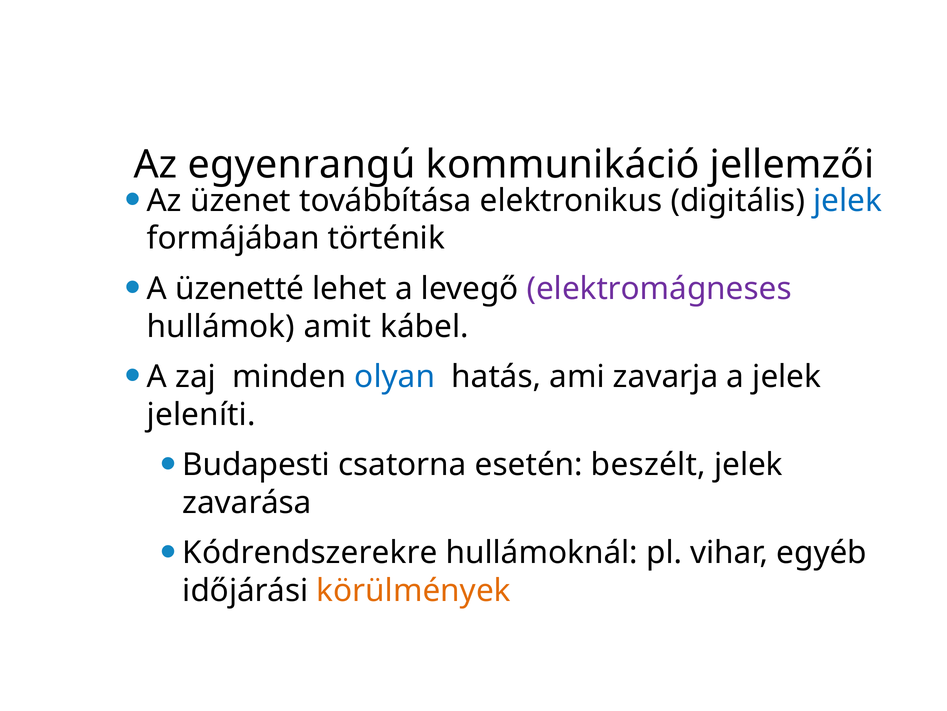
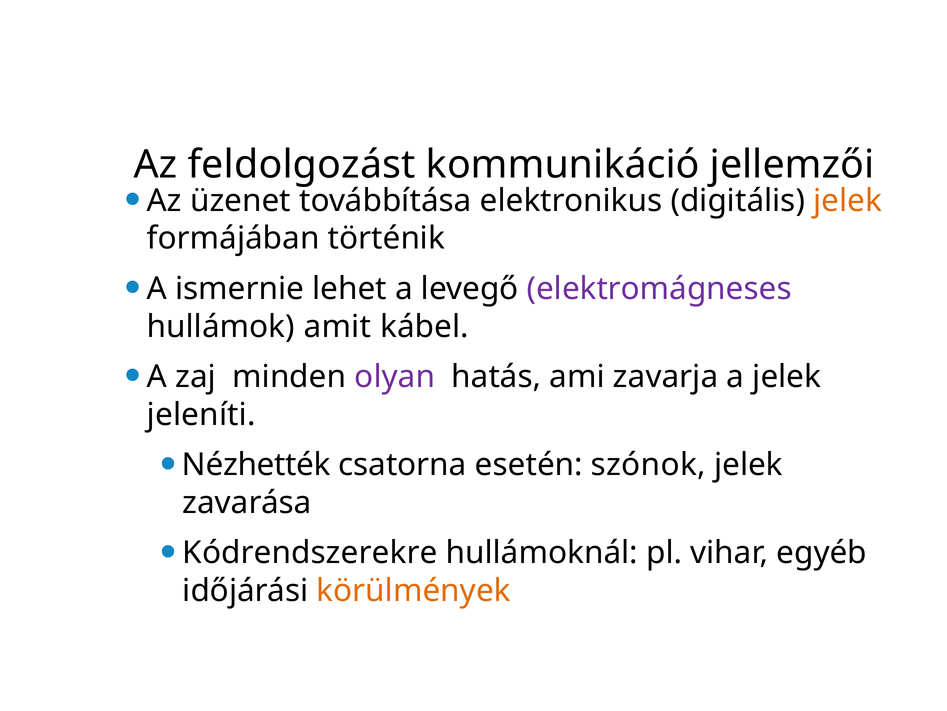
egyenrangú: egyenrangú -> feldolgozást (302, 164)
jelek colour: blue -> orange (848, 200)
üzenetté: üzenetté -> ismernie (240, 288)
olyan colour: blue -> purple (395, 376)
Budapesti: Budapesti -> Nézhették (256, 464)
beszélt: beszélt -> szónok (648, 464)
